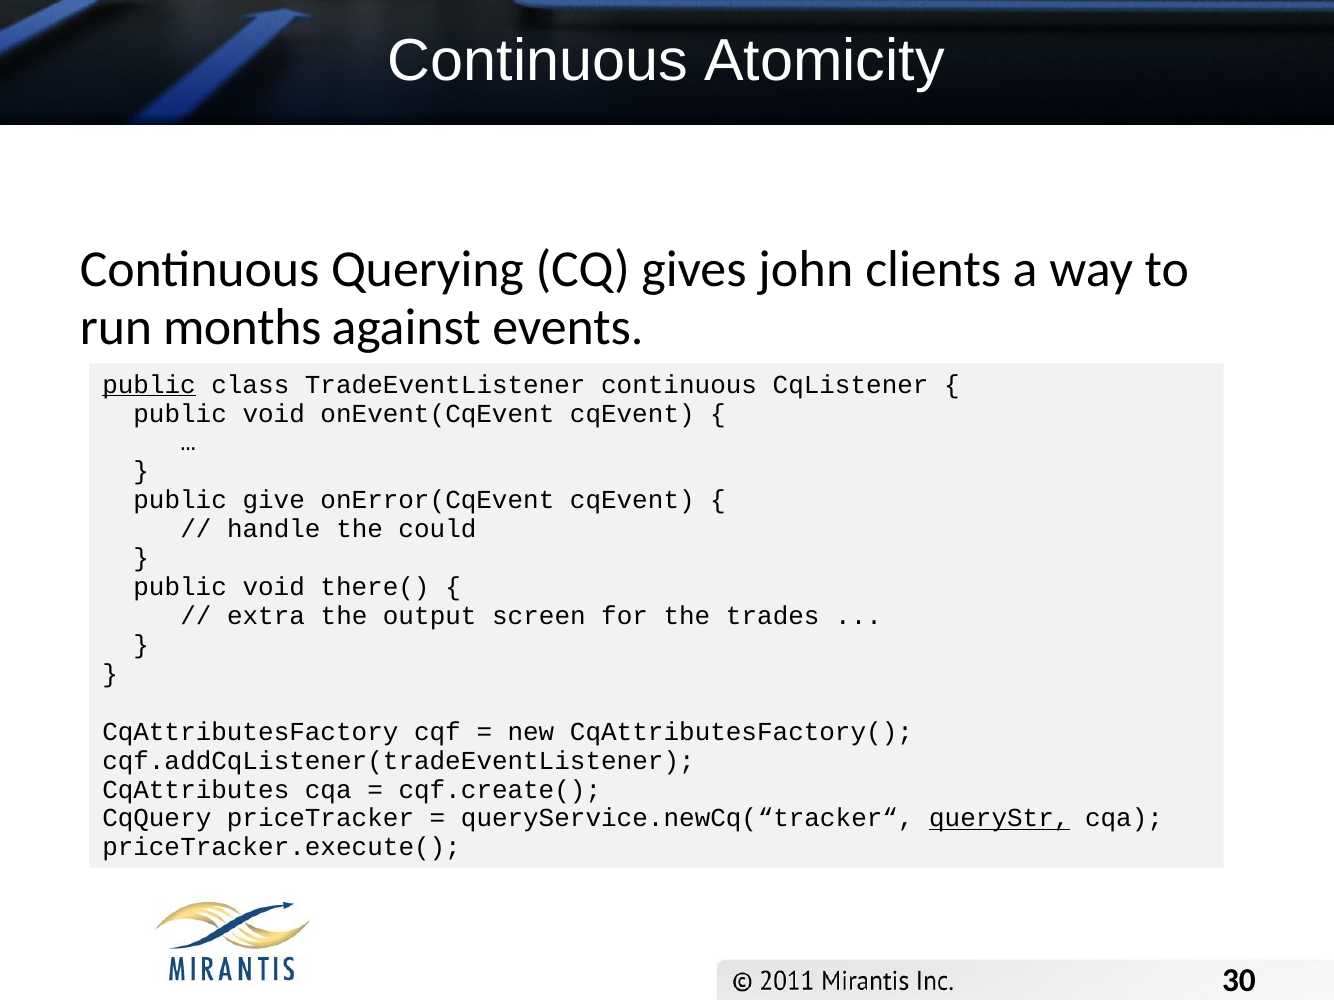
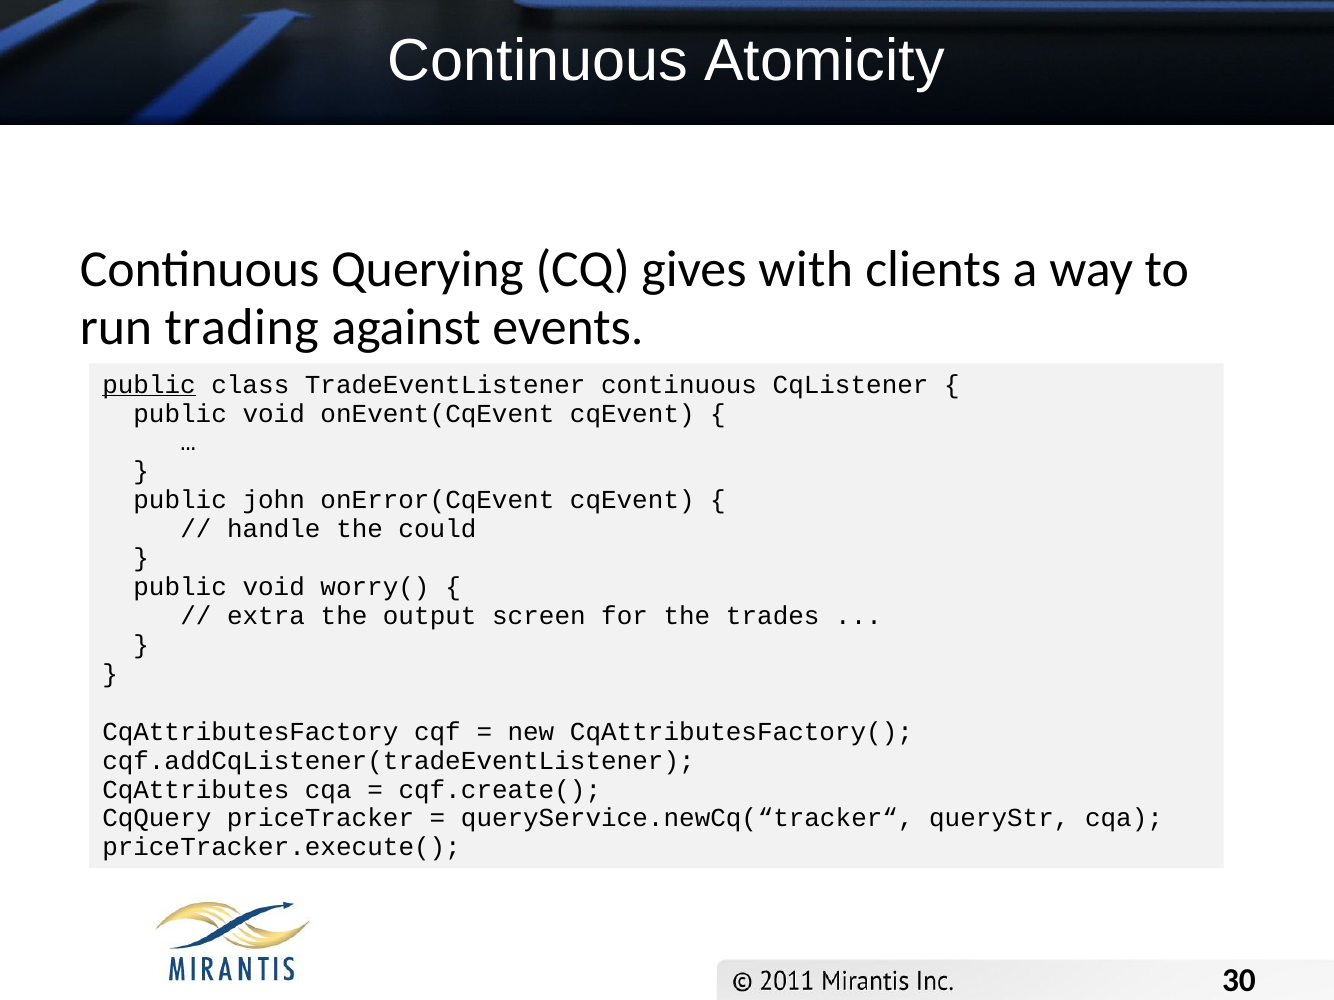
john: john -> with (806, 269)
months: months -> trading (242, 327)
give: give -> john (274, 501)
there(: there( -> worry( (375, 587)
queryStr underline: present -> none (999, 819)
